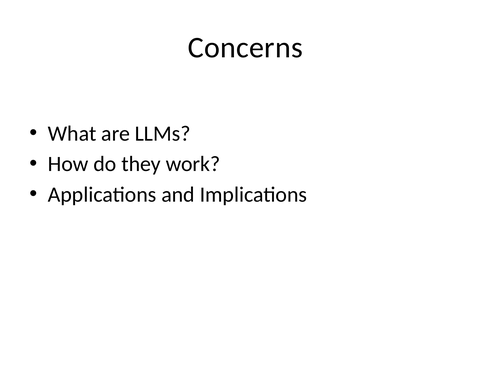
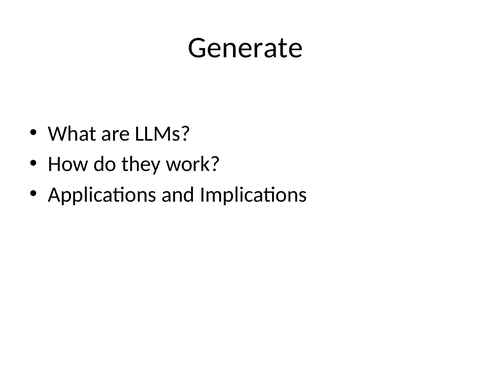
Concerns: Concerns -> Generate (245, 48)
